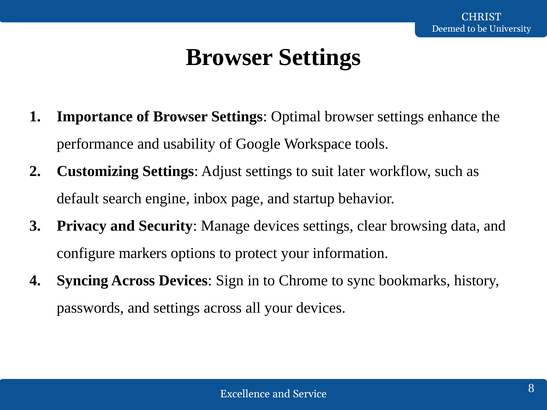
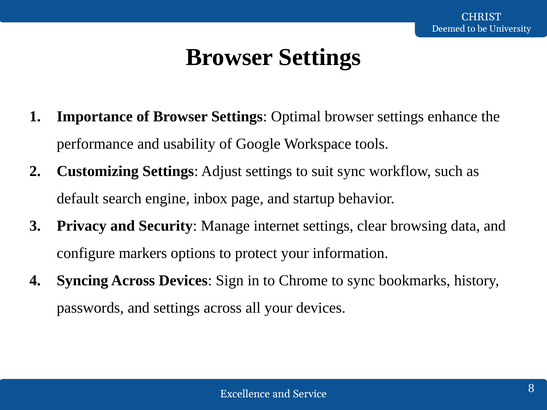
suit later: later -> sync (351, 171)
Manage devices: devices -> internet (277, 226)
